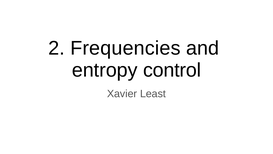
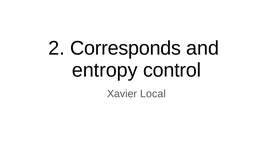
Frequencies: Frequencies -> Corresponds (126, 48)
Least: Least -> Local (153, 93)
